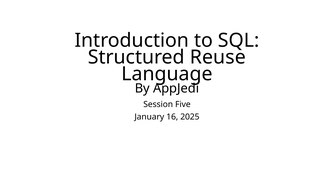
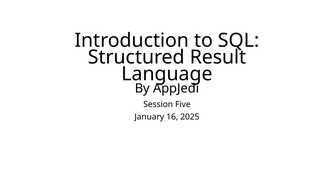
Reuse: Reuse -> Result (218, 57)
